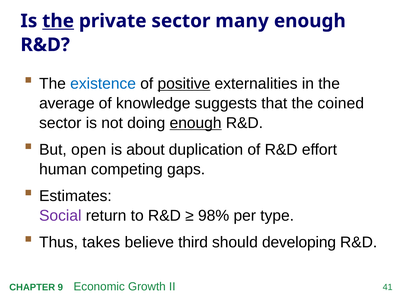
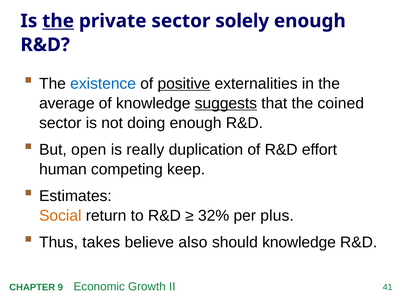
many: many -> solely (242, 21)
suggests underline: none -> present (226, 103)
enough underline: present -> none (196, 123)
about: about -> really (145, 150)
gaps: gaps -> keep (186, 169)
Social colour: purple -> orange (60, 216)
98%: 98% -> 32% (214, 216)
type: type -> plus (277, 216)
third: third -> also (193, 242)
should developing: developing -> knowledge (299, 242)
